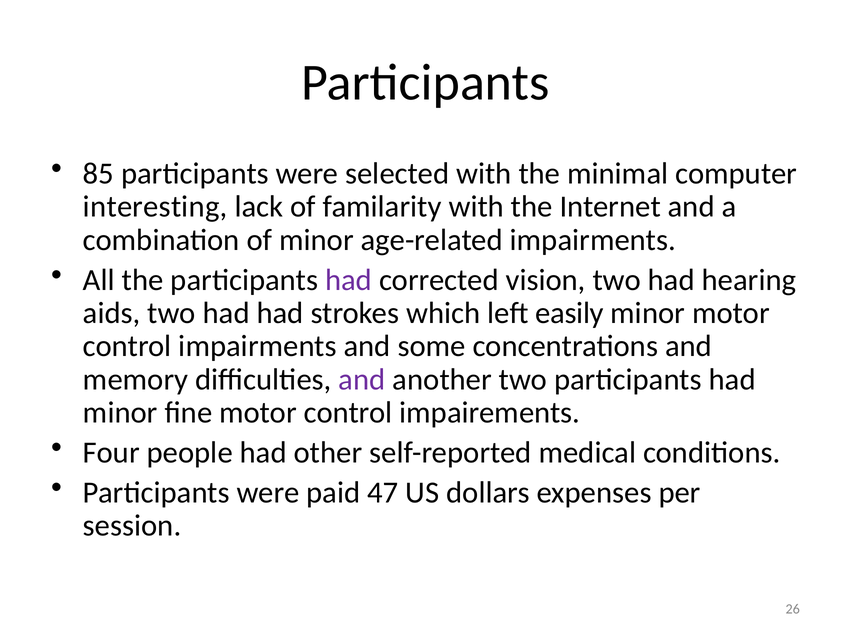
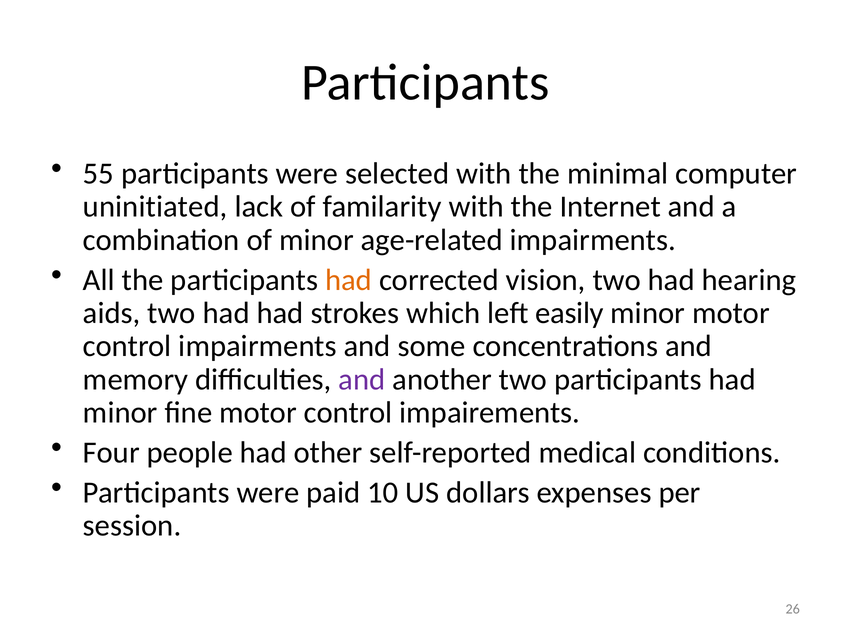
85: 85 -> 55 (99, 174)
interesting: interesting -> uninitiated (155, 207)
had colour: purple -> orange (349, 280)
47: 47 -> 10 (383, 493)
